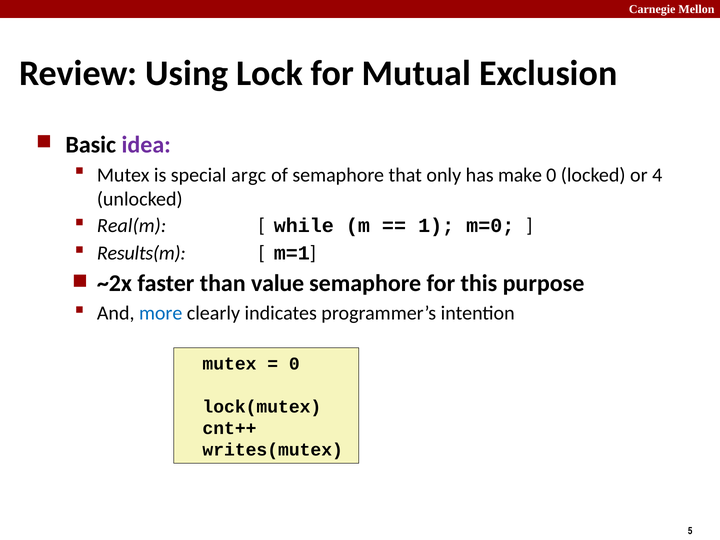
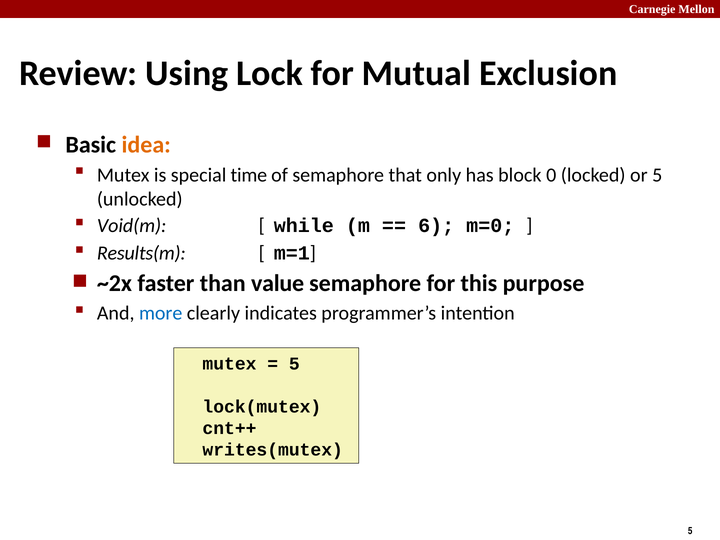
idea colour: purple -> orange (146, 145)
argc: argc -> time (249, 175)
make: make -> block (520, 175)
or 4: 4 -> 5 (657, 175)
Real(m: Real(m -> Void(m (132, 226)
1: 1 -> 6 (436, 226)
0: 0 -> 5 (294, 364)
